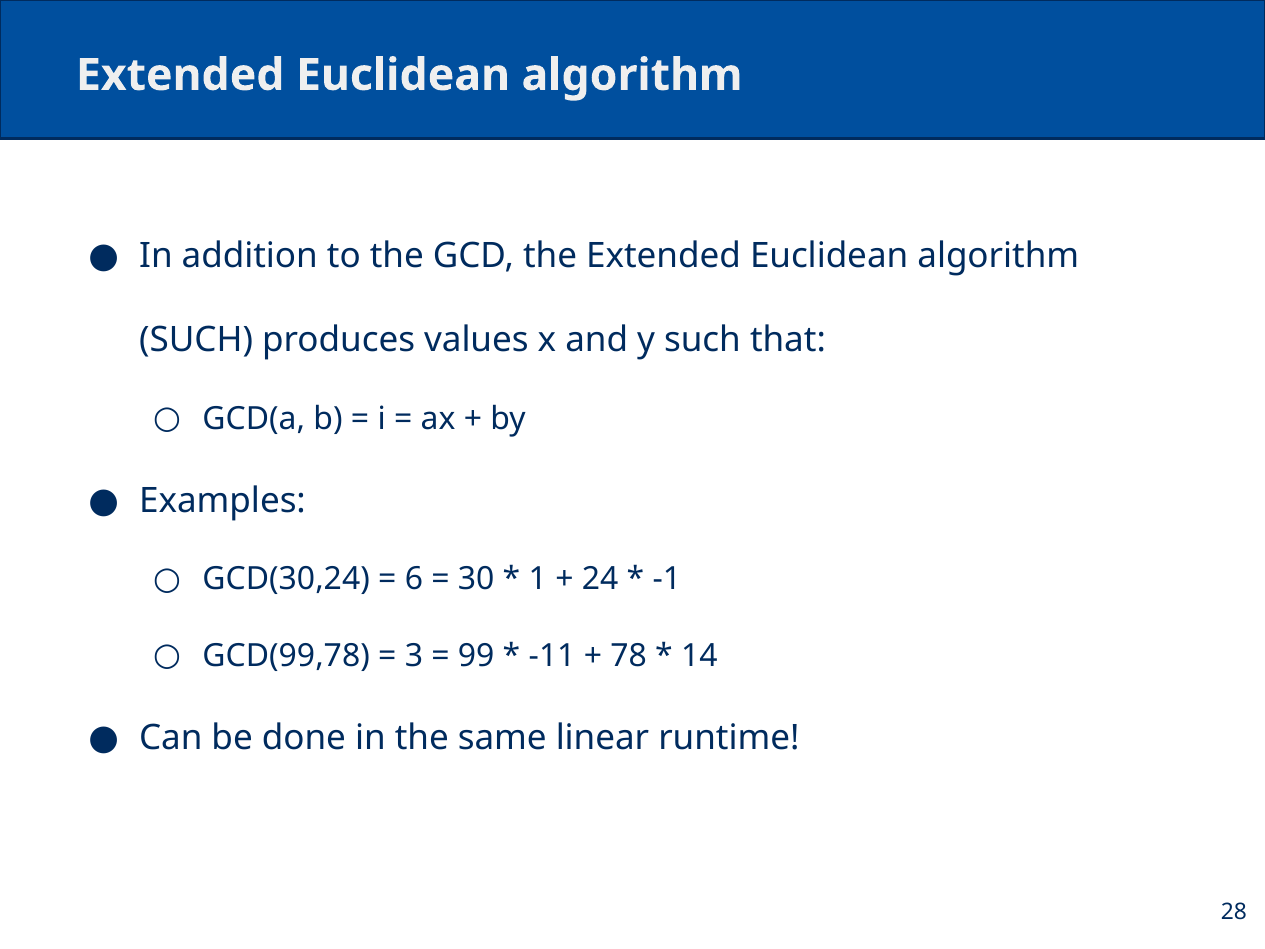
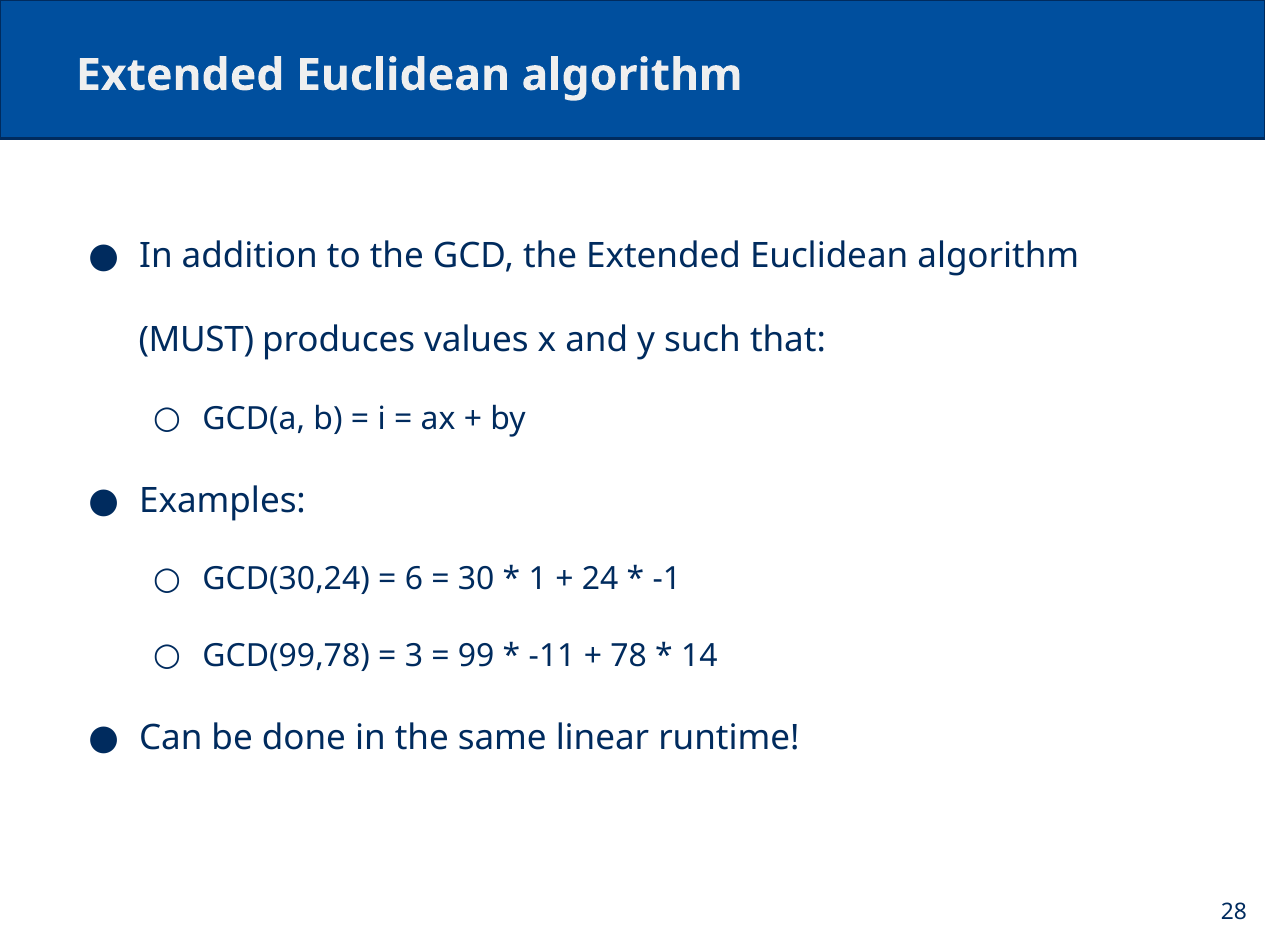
SUCH: SUCH -> MUST (196, 340)
